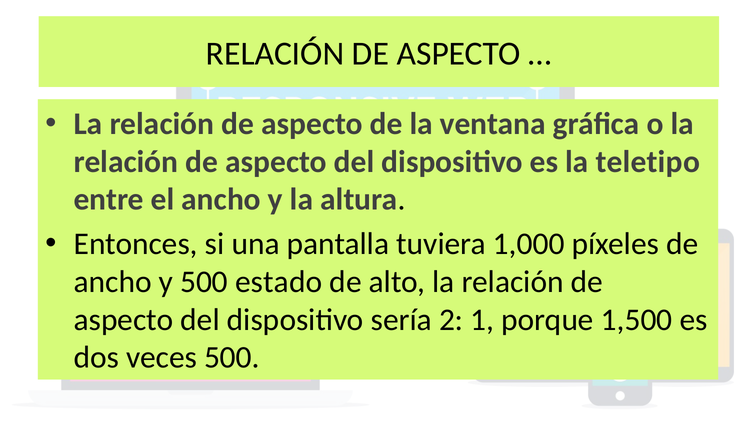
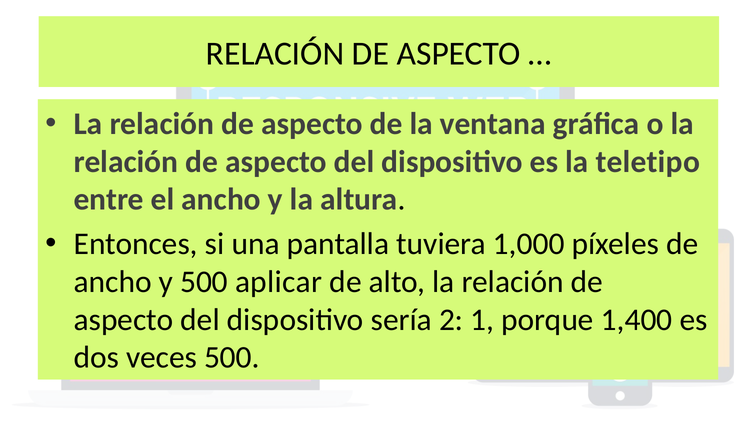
estado: estado -> aplicar (279, 282)
1,500: 1,500 -> 1,400 (637, 320)
